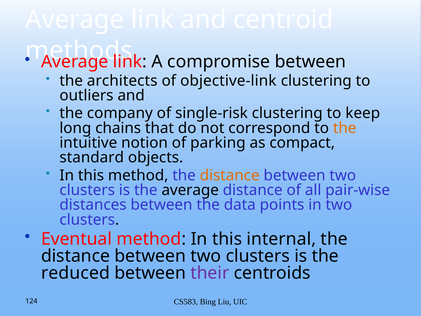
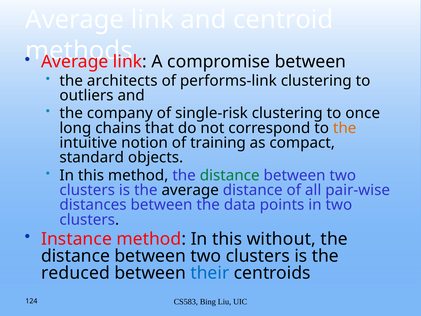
objective-link: objective-link -> performs-link (228, 81)
keep: keep -> once (363, 113)
parking: parking -> training (218, 143)
distance colour: orange -> green (230, 175)
Eventual: Eventual -> Instance (76, 239)
internal: internal -> without (281, 239)
their colour: purple -> blue (210, 273)
